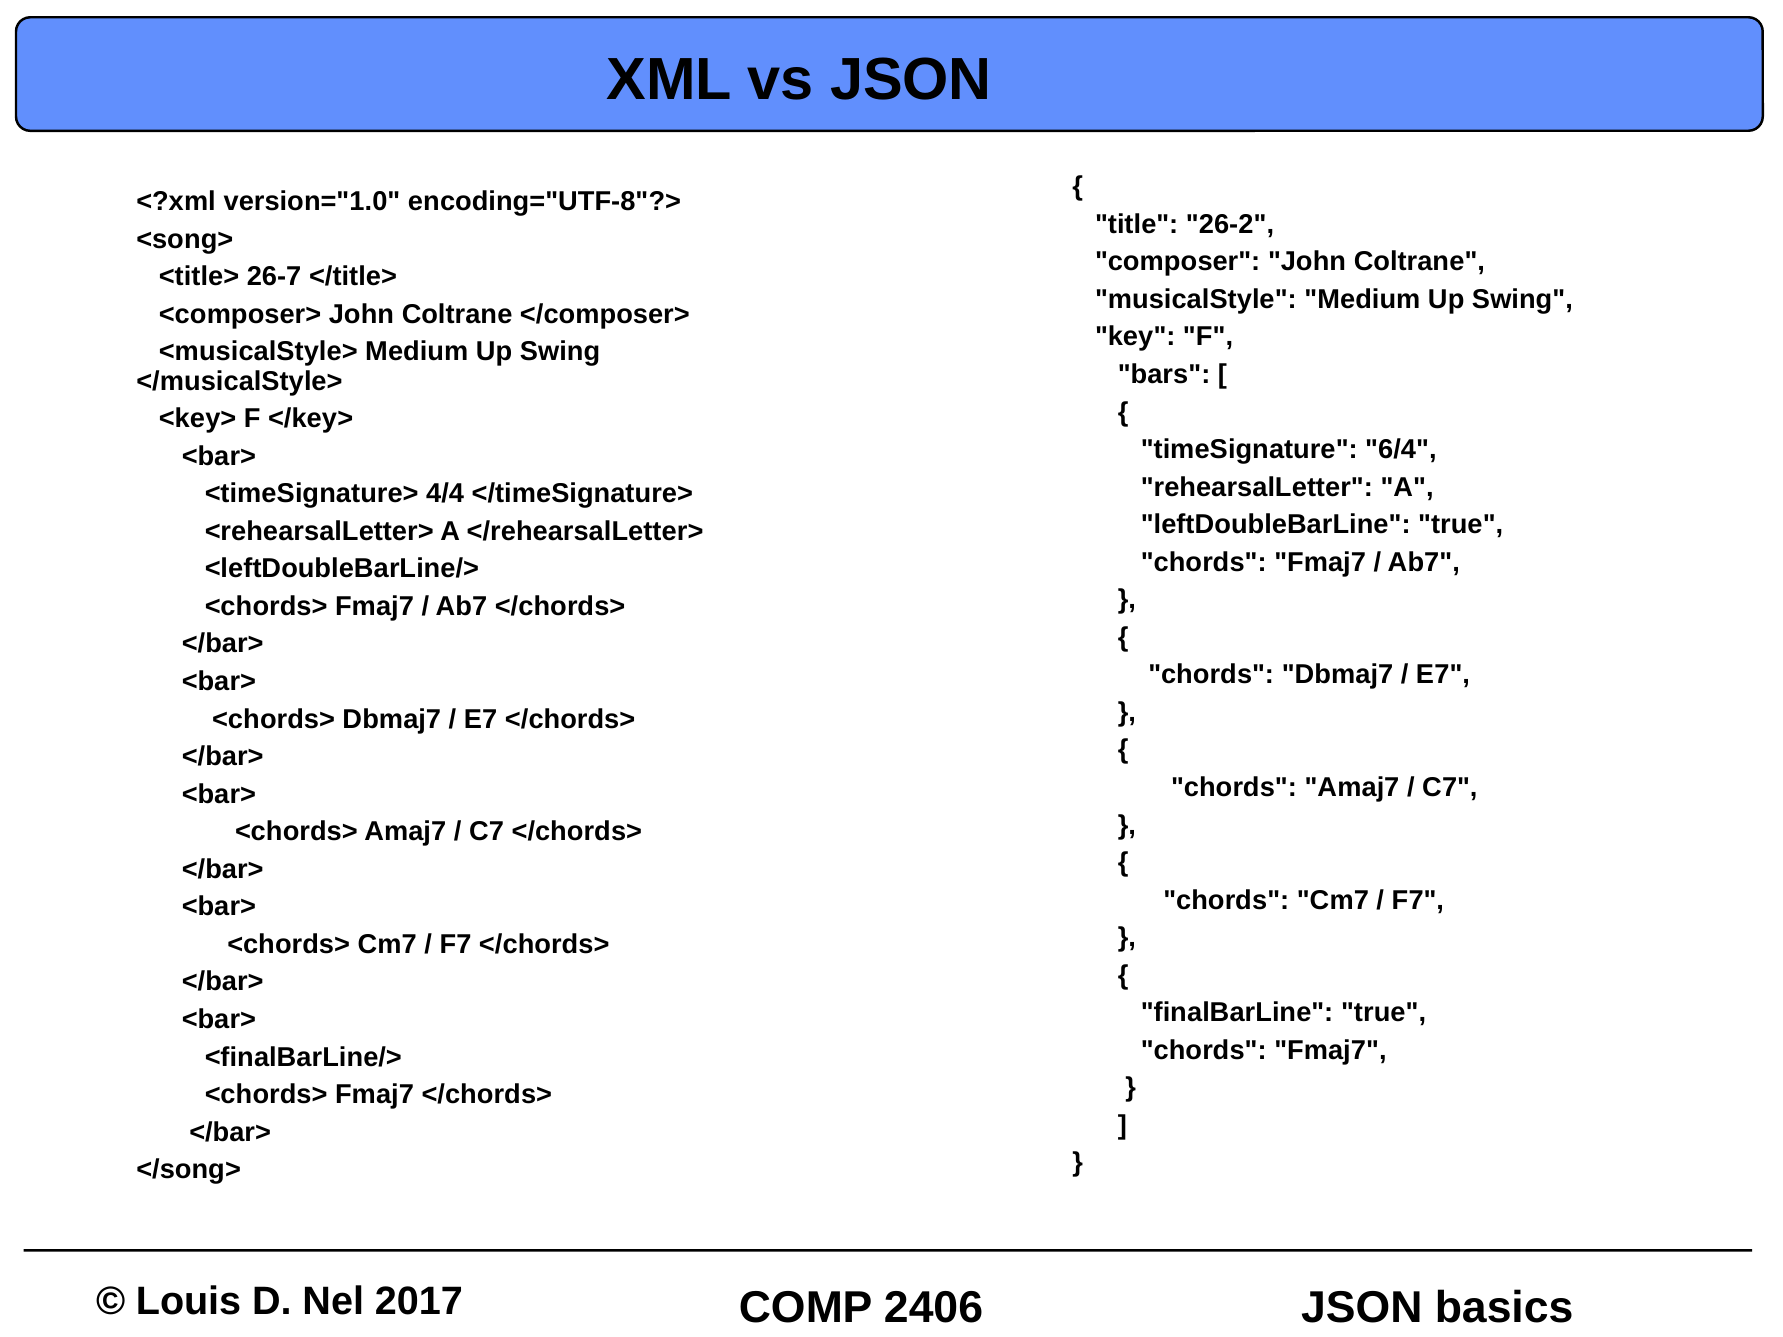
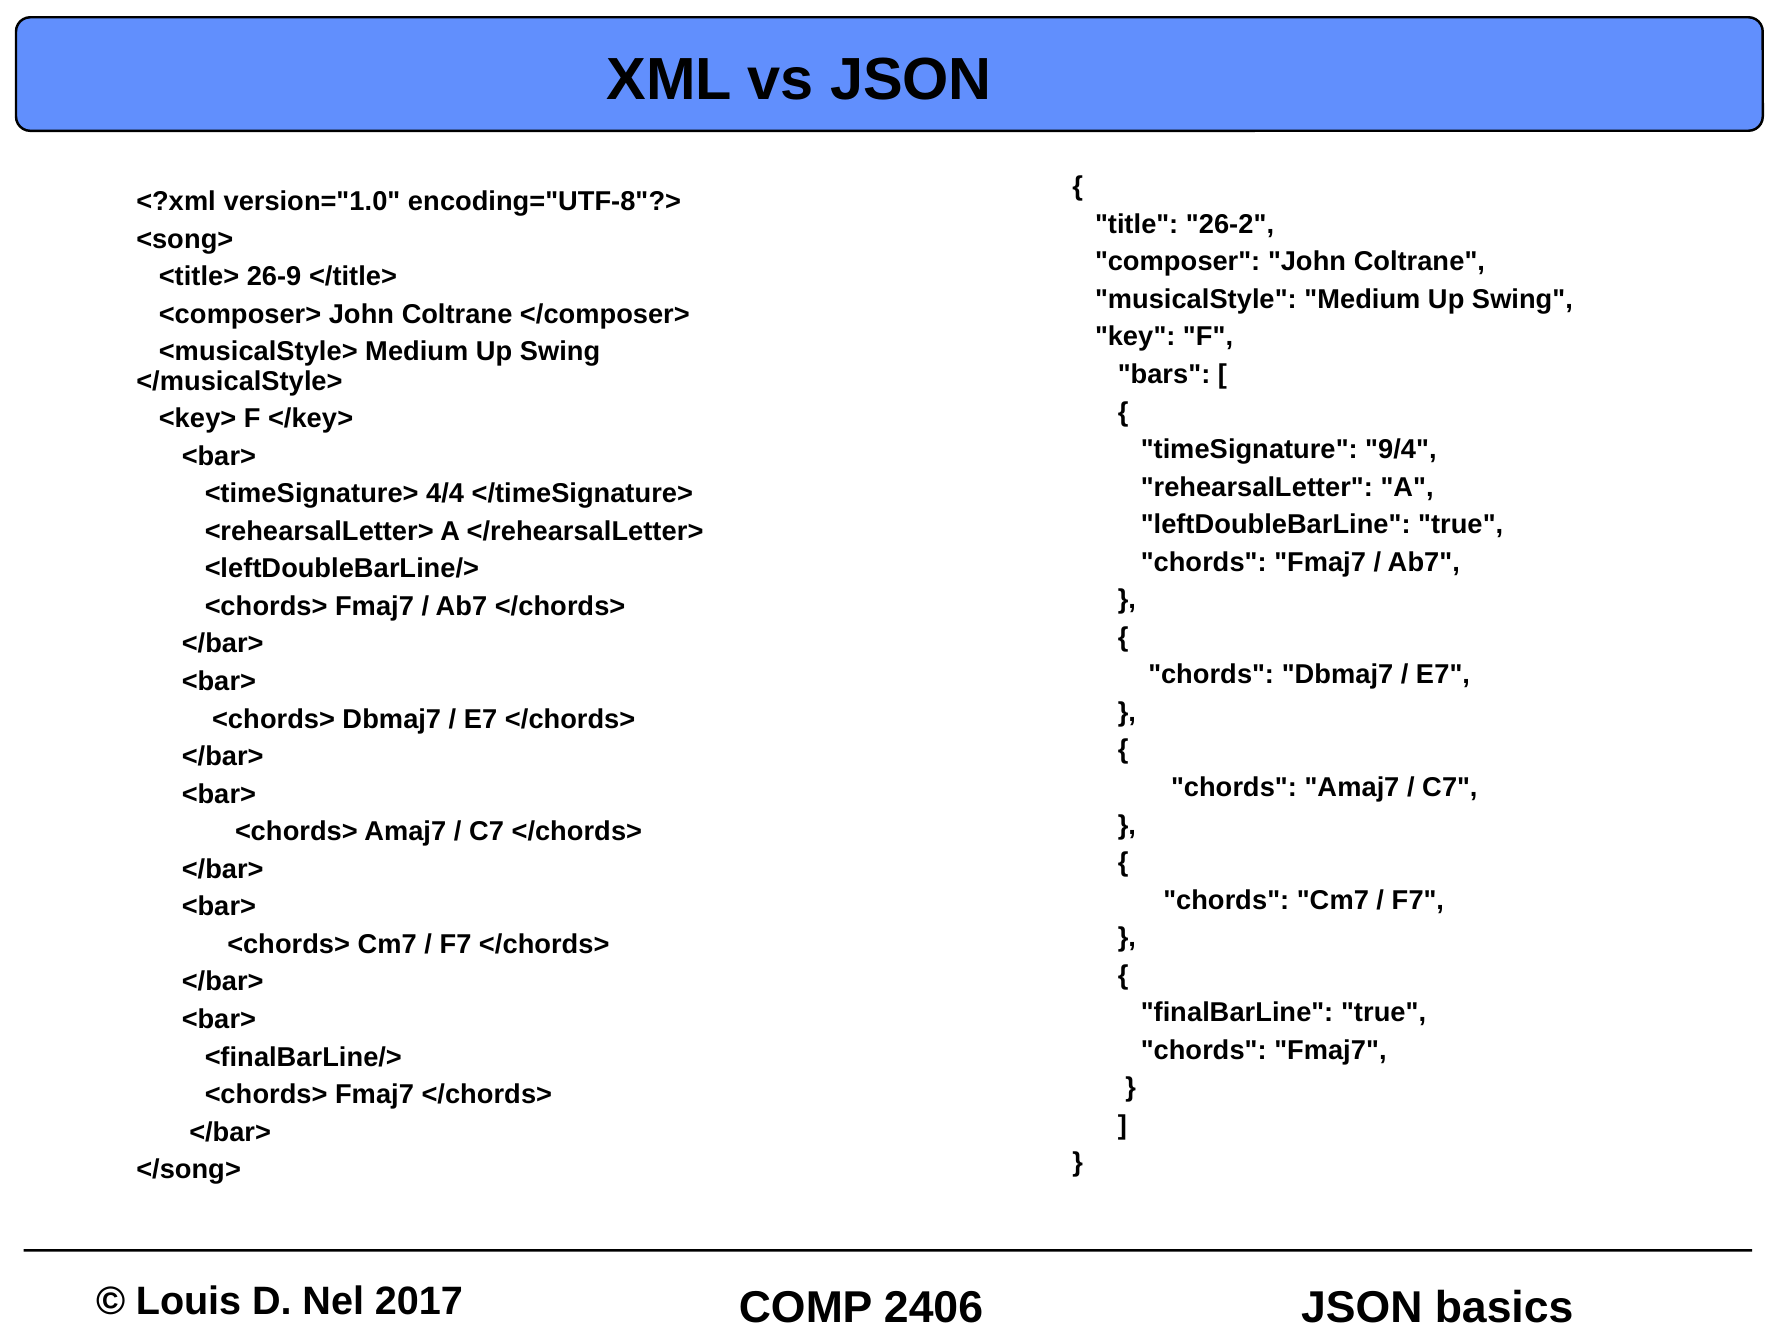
26-7: 26-7 -> 26-9 (274, 277)
6/4: 6/4 -> 9/4 (1401, 450)
